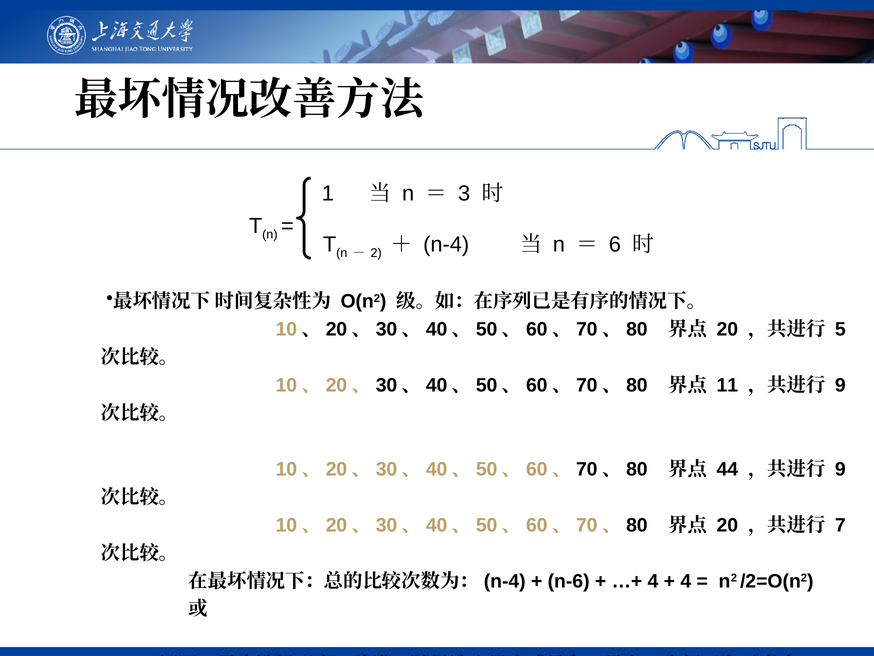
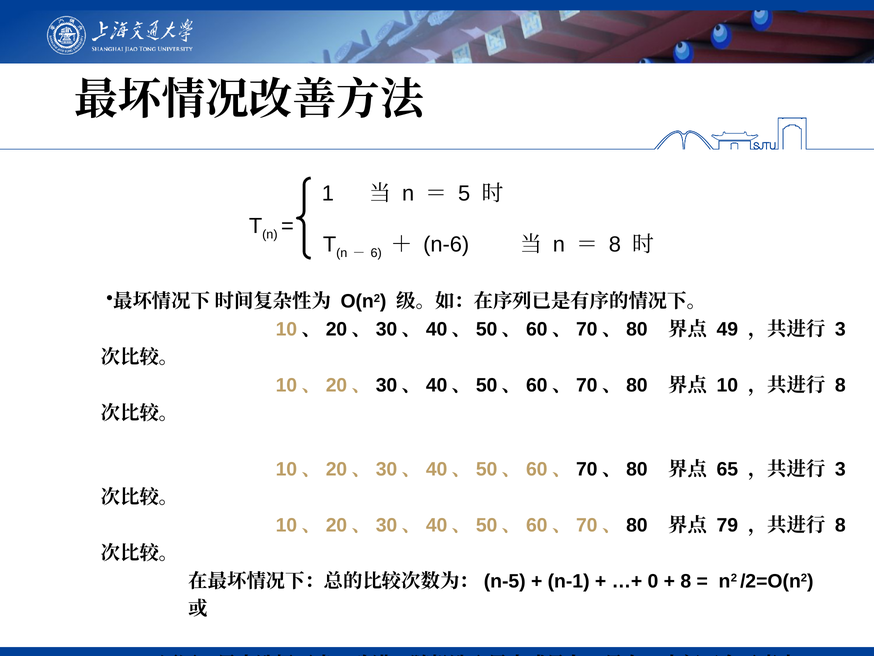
3: 3 -> 5 (464, 193)
2: 2 -> 6 (376, 253)
n-4: n-4 -> n-6 (446, 244)
6: 6 -> 8 (615, 244)
20: 20 -> 49 (727, 329)
5: 5 -> 3 (840, 329)
11: 11 -> 10 (727, 385)
9: 9 -> 8 (840, 385)
44: 44 -> 65 (727, 469)
9: 9 -> 3 (840, 469)
20: 20 -> 79 (727, 525)
7: 7 -> 8 (840, 525)
n-4: n-4 -> n-5 (505, 581)
n-6: n-6 -> n-1 (569, 581)
4: 4 -> 0 (653, 581)
4: 4 -> 8 (686, 581)
